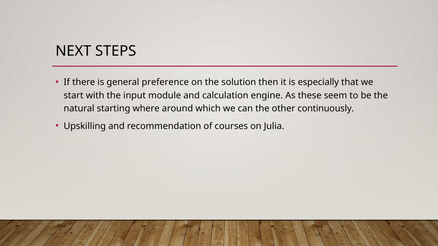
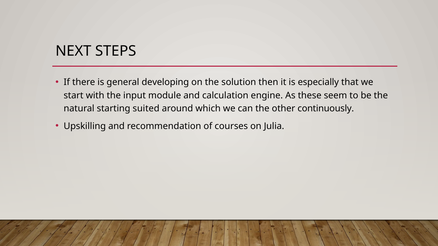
preference: preference -> developing (165, 82)
where: where -> suited (146, 109)
